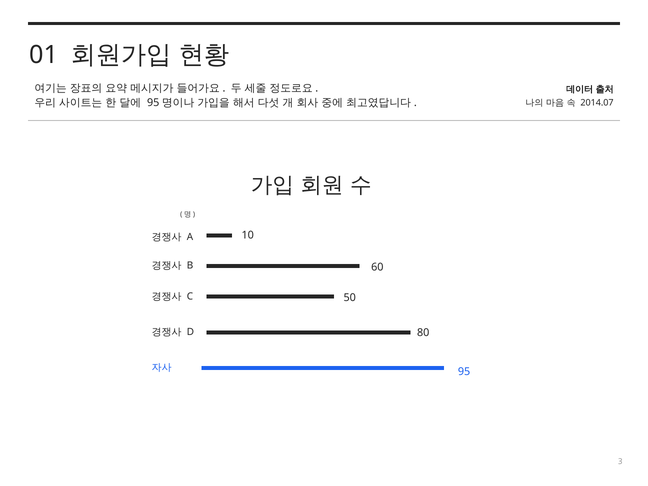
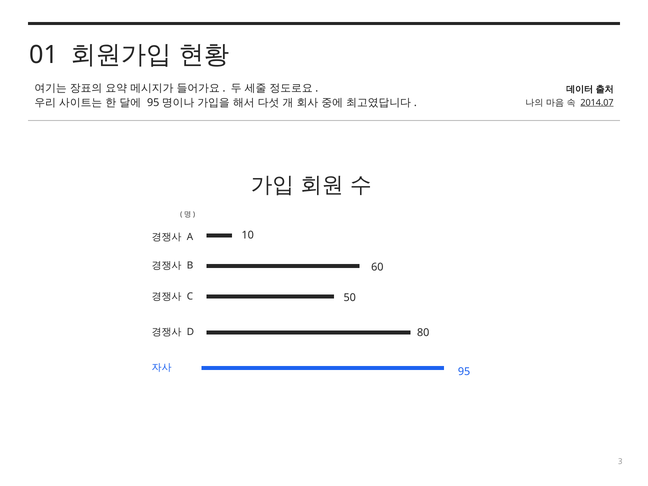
2014.07 underline: none -> present (597, 103)
